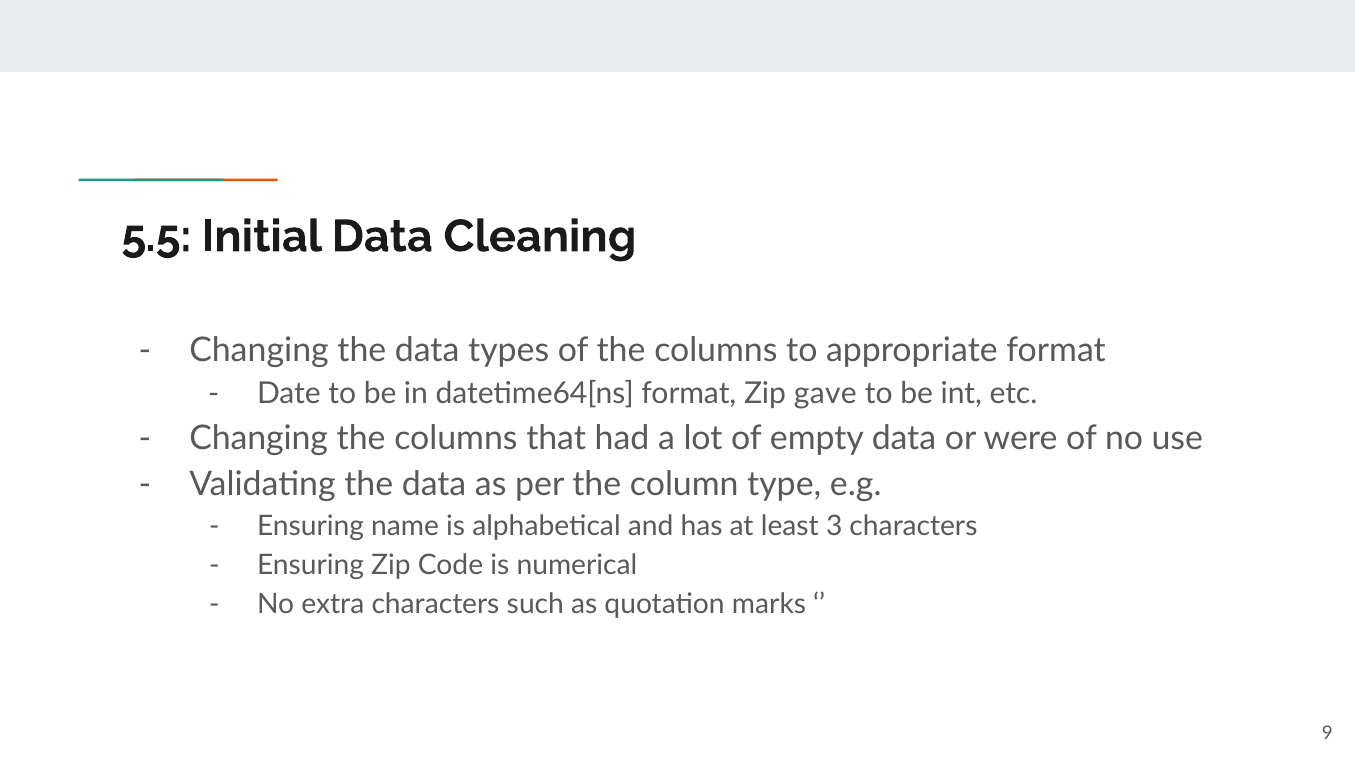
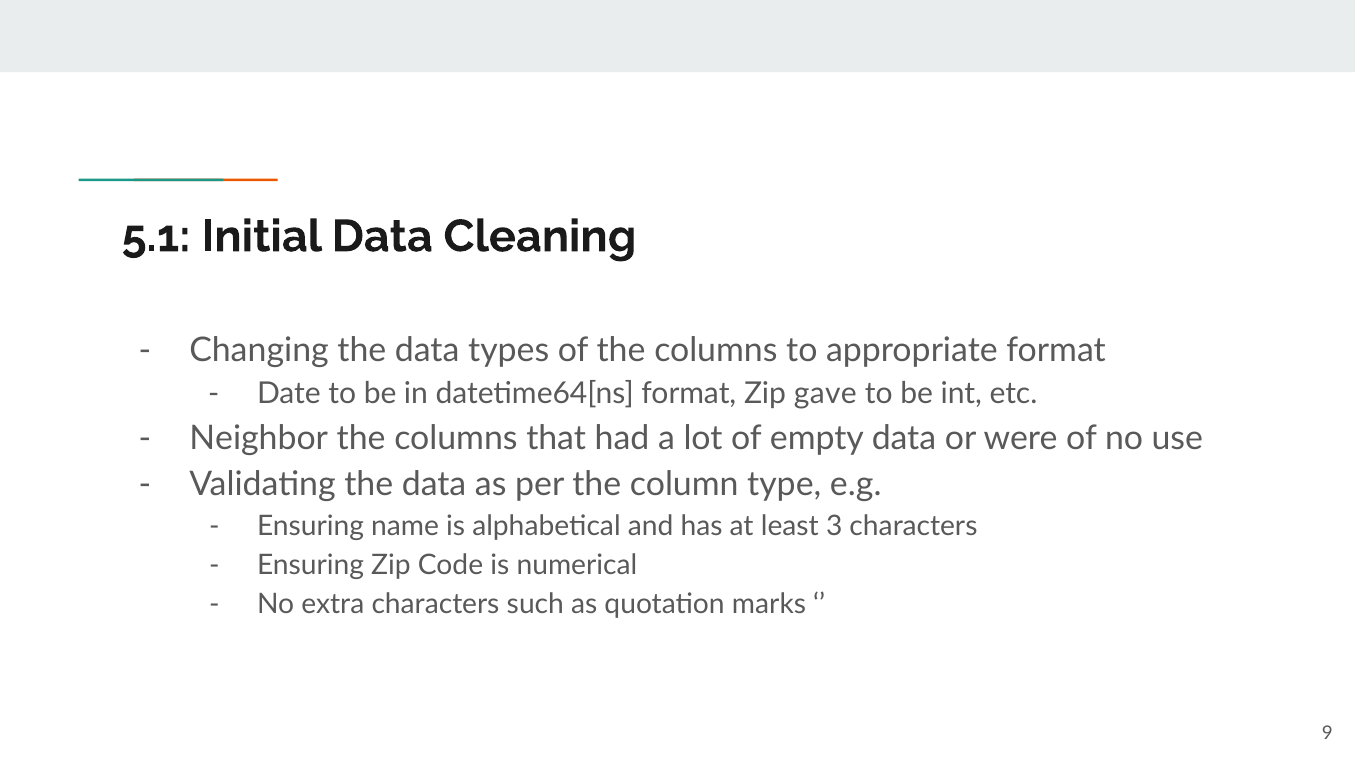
5.5: 5.5 -> 5.1 (156, 237)
Changing: Changing -> Neighbor (259, 438)
